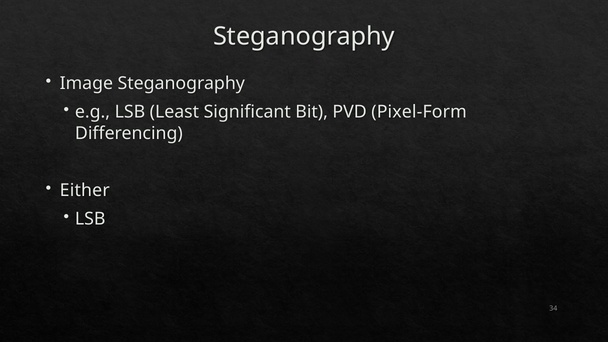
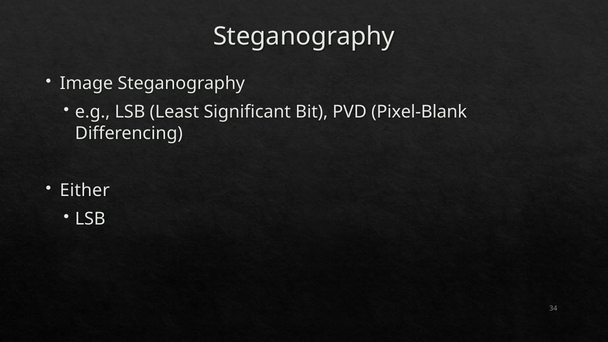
Pixel-Form: Pixel-Form -> Pixel-Blank (419, 112)
